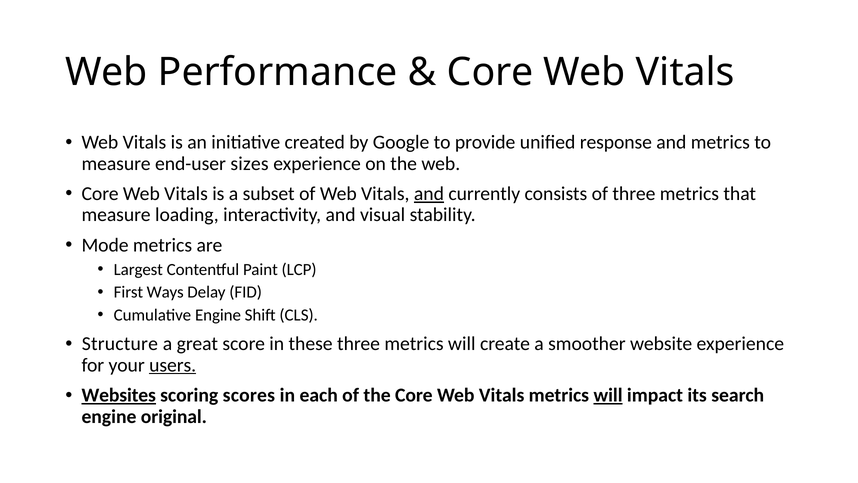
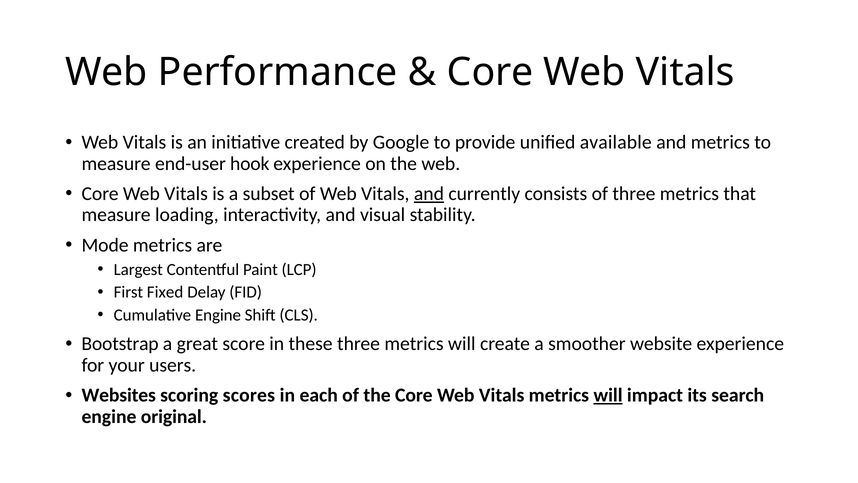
response: response -> available (616, 142)
sizes: sizes -> hook (250, 163)
Ways: Ways -> Fixed (165, 292)
Structure: Structure -> Bootstrap (120, 344)
users underline: present -> none (173, 365)
Websites underline: present -> none (119, 395)
